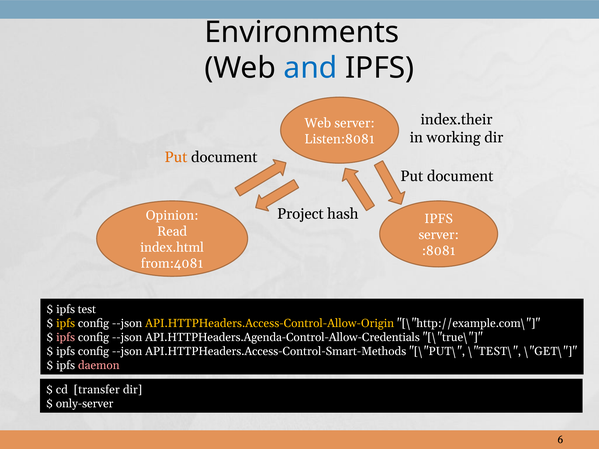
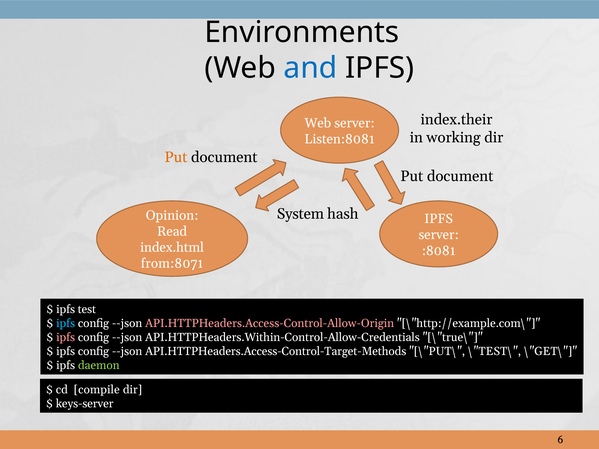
Project: Project -> System (300, 214)
from:4081: from:4081 -> from:8071 (172, 264)
ipfs colour: yellow -> light blue (66, 324)
API.HTTPHeaders.Access-Control-Allow-Origin colour: yellow -> pink (270, 324)
API.HTTPHeaders.Agenda-Control-Allow-Credentials: API.HTTPHeaders.Agenda-Control-Allow-Credentials -> API.HTTPHeaders.Within-Control-Allow-Credentials (282, 338)
API.HTTPHeaders.Access-Control-Smart-Methods: API.HTTPHeaders.Access-Control-Smart-Methods -> API.HTTPHeaders.Access-Control-Target-Methods (276, 352)
daemon colour: pink -> light green (99, 366)
transfer: transfer -> compile (97, 390)
only-server: only-server -> keys-server (85, 404)
